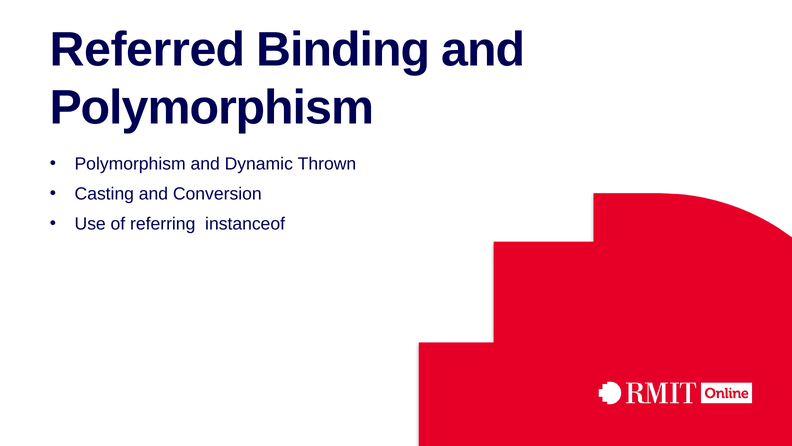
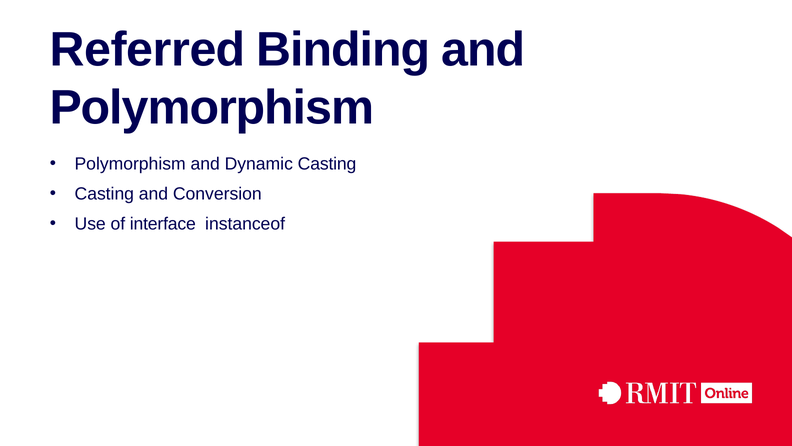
Dynamic Thrown: Thrown -> Casting (327, 164)
referring: referring -> interface (163, 224)
